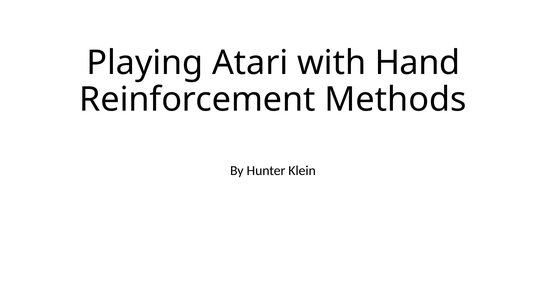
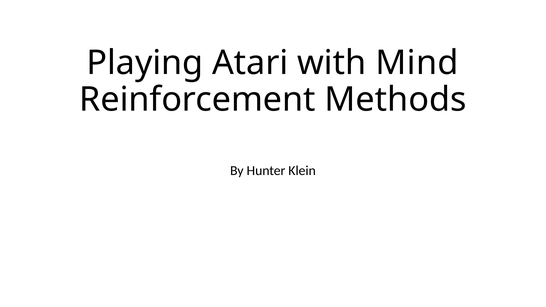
Hand: Hand -> Mind (417, 63)
